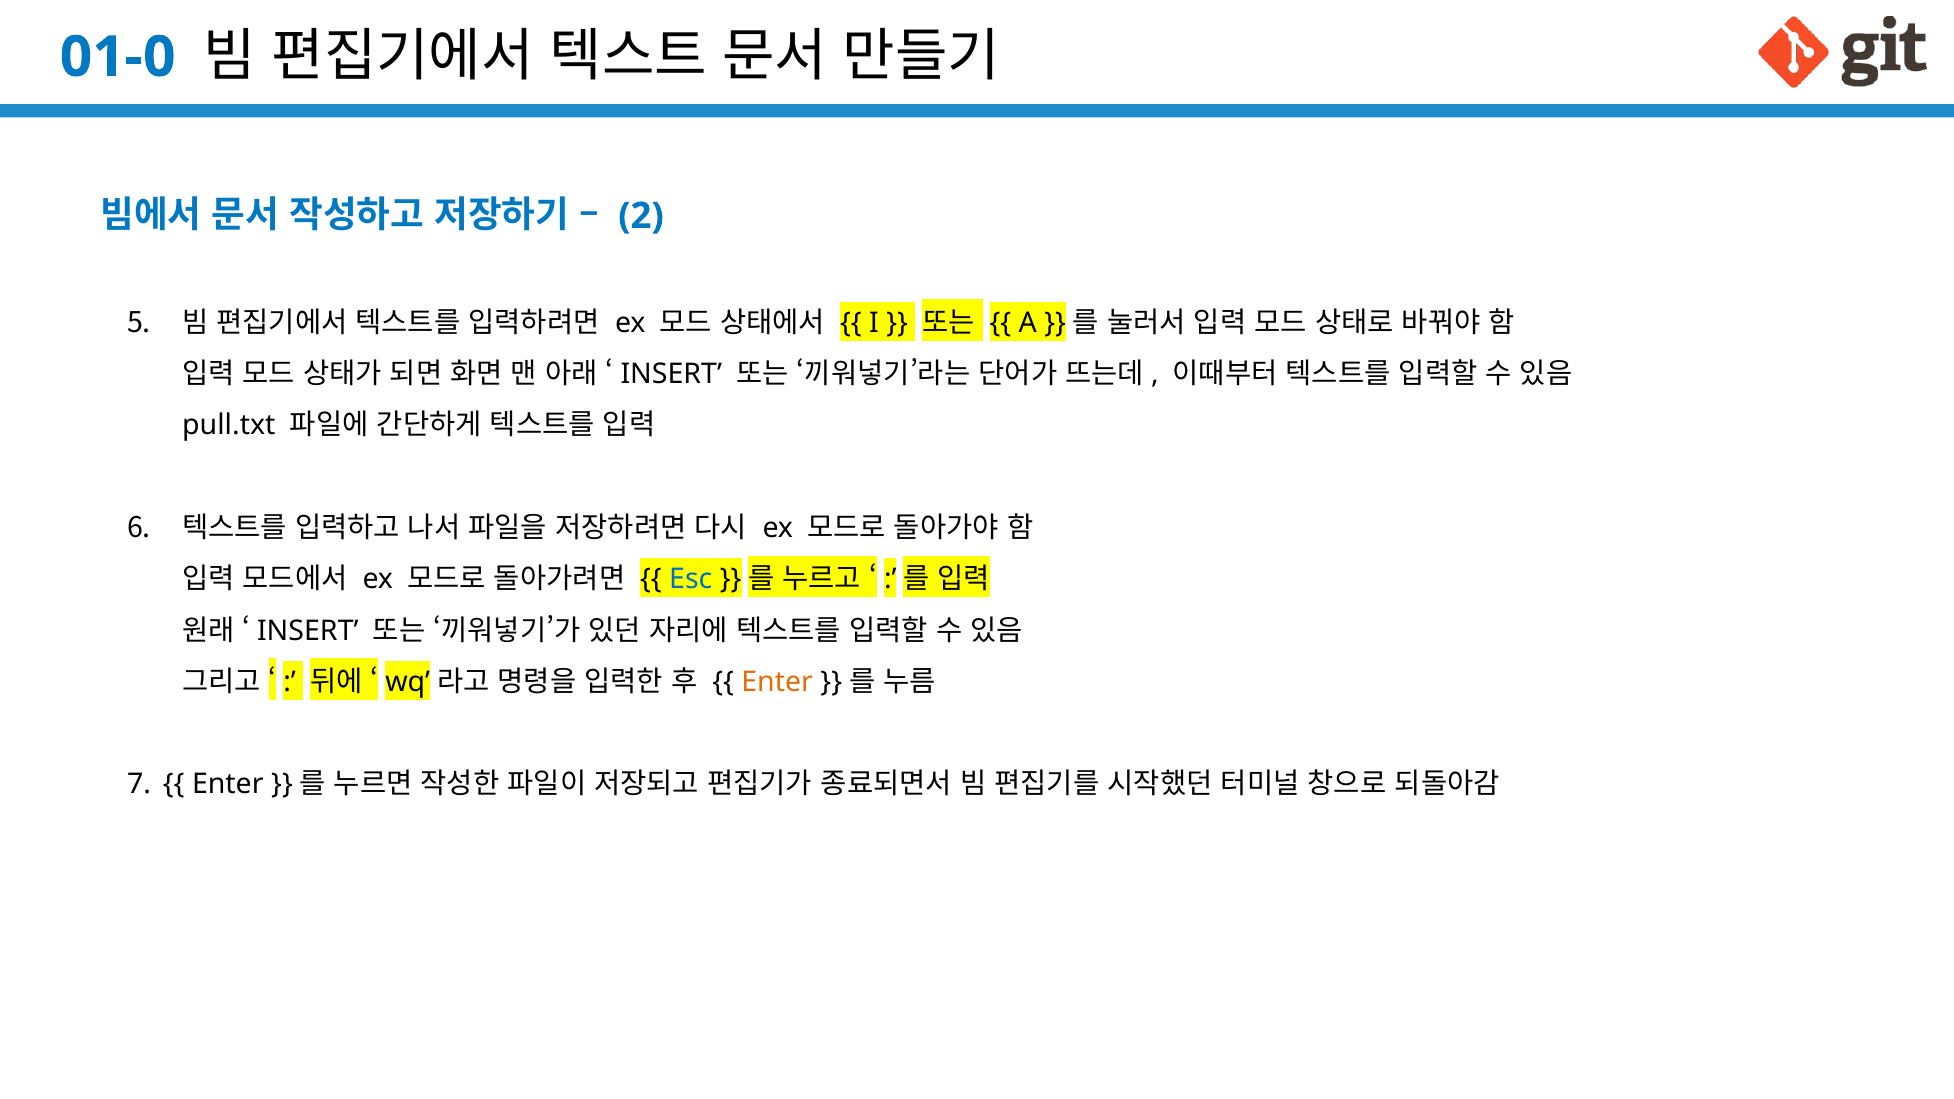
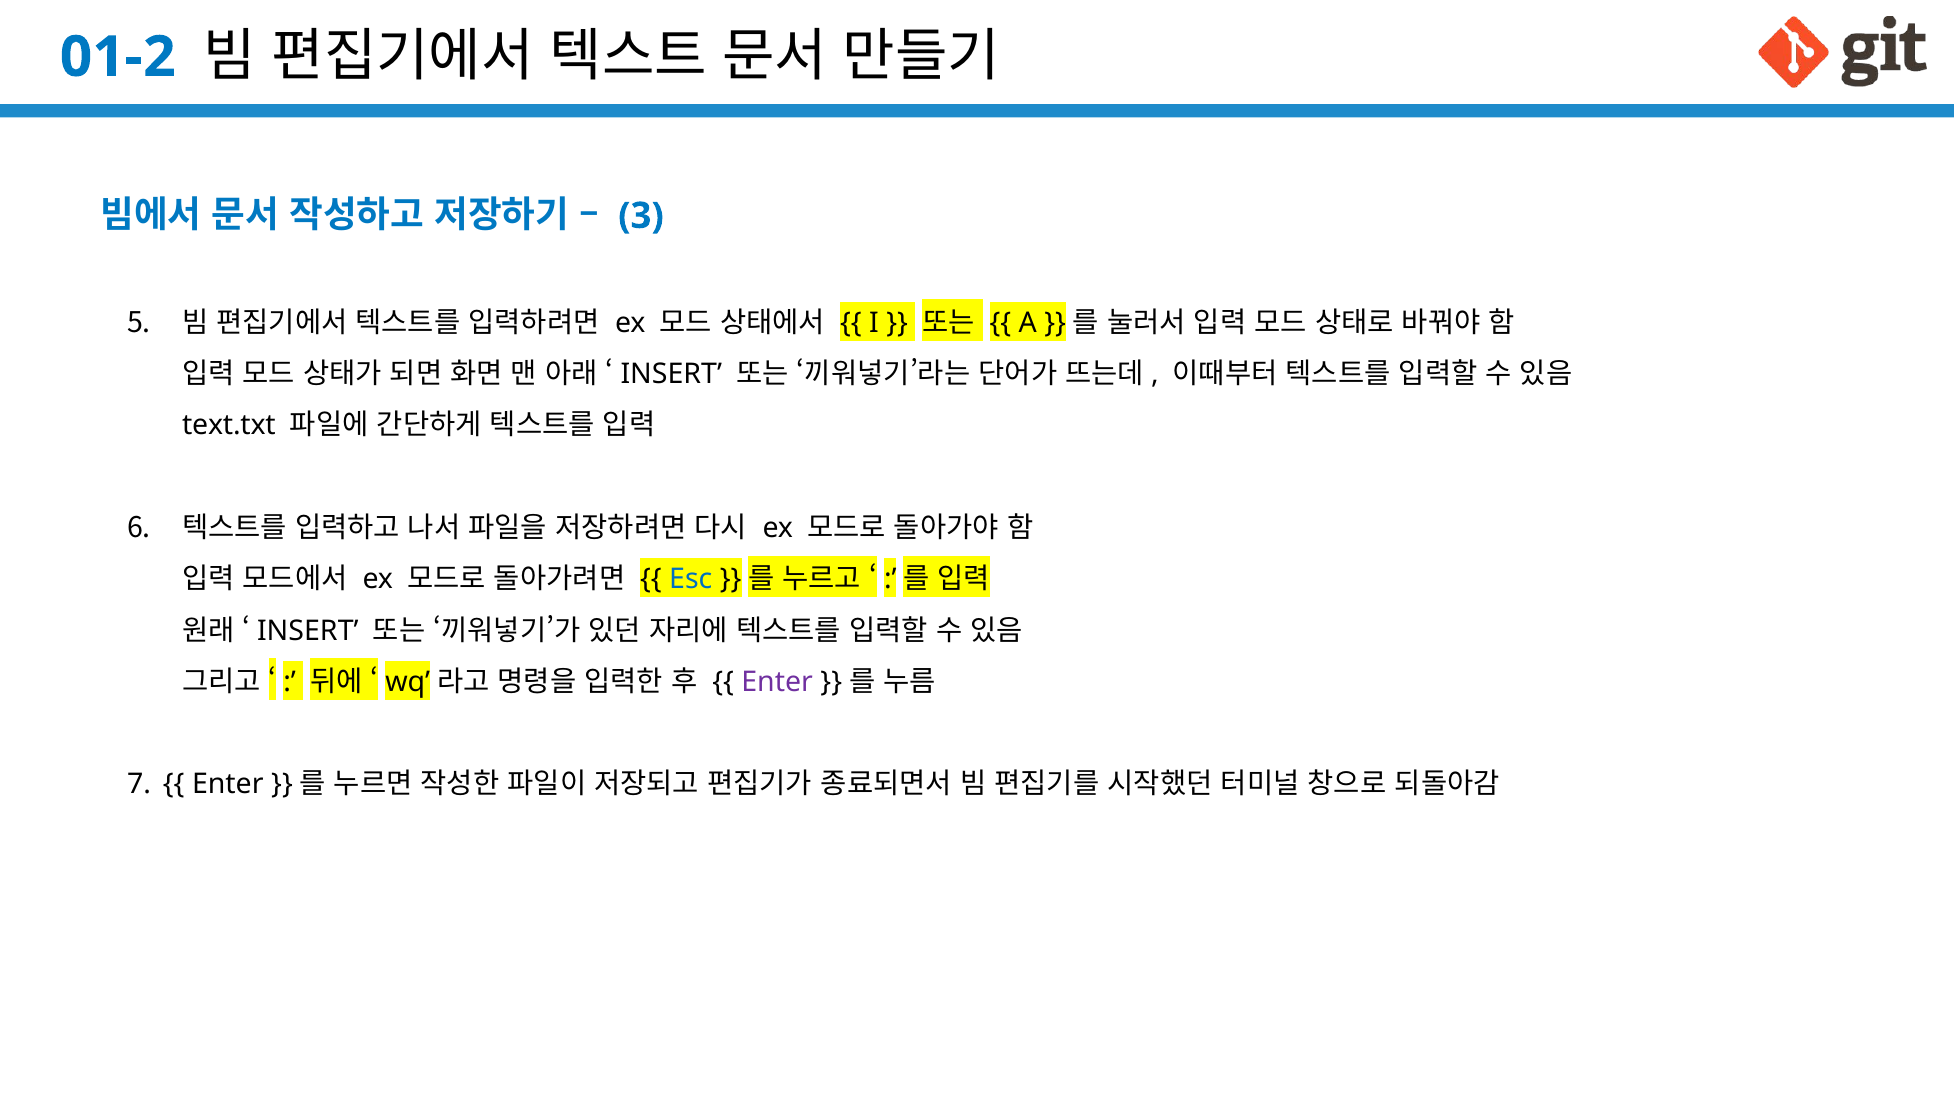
01-0: 01-0 -> 01-2 (118, 57)
2: 2 -> 3 (641, 216)
pull.txt: pull.txt -> text.txt (229, 426)
Enter colour: orange -> purple (777, 682)
